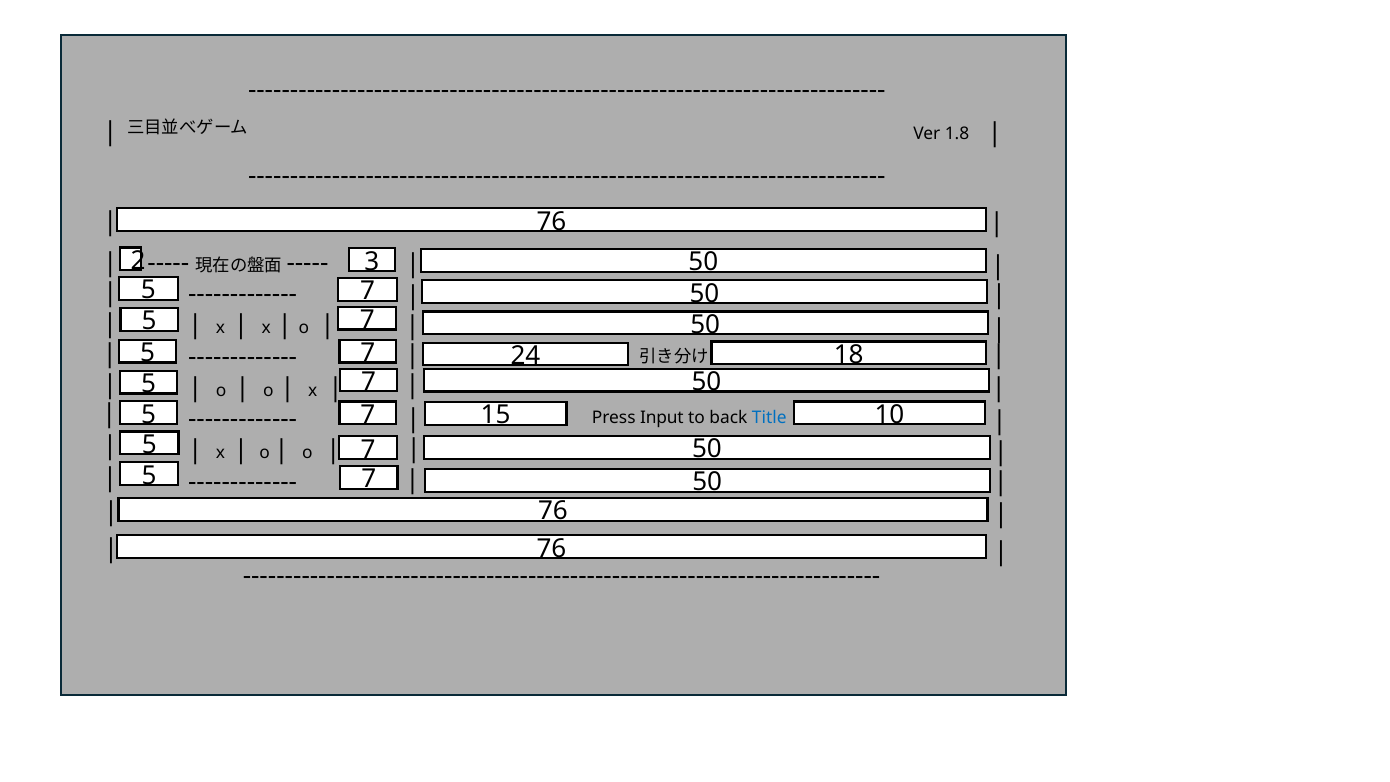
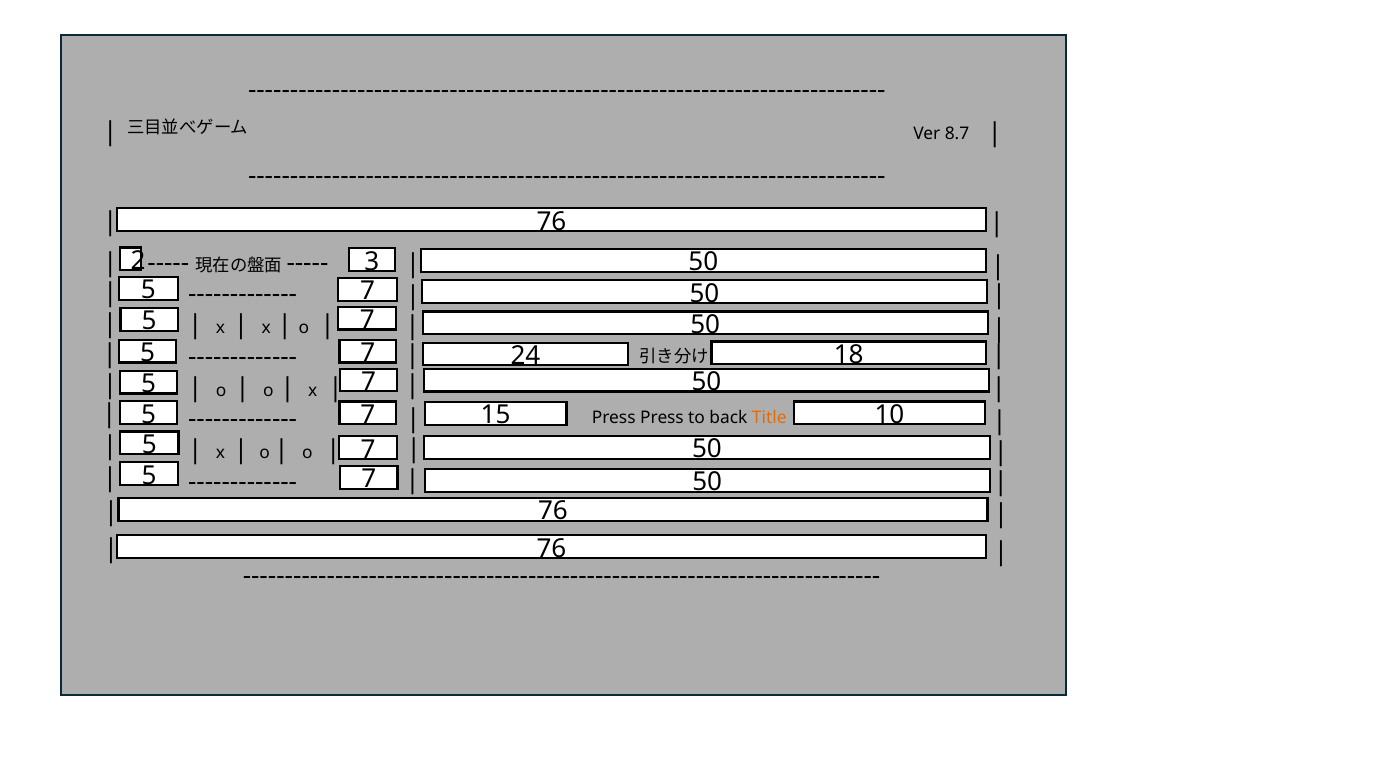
1.8: 1.8 -> 8.7 (957, 133)
Press Input: Input -> Press (662, 418)
Title colour: blue -> orange (769, 418)
